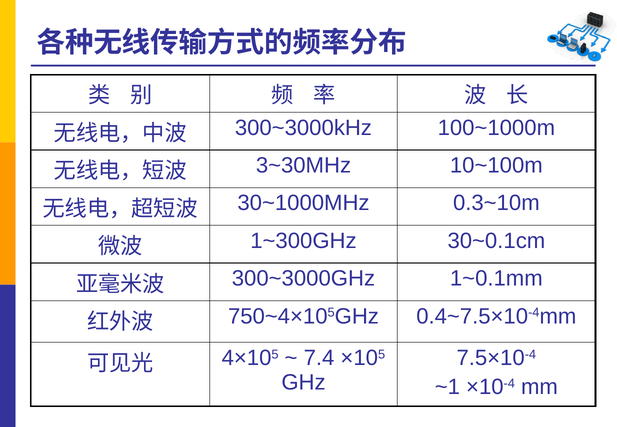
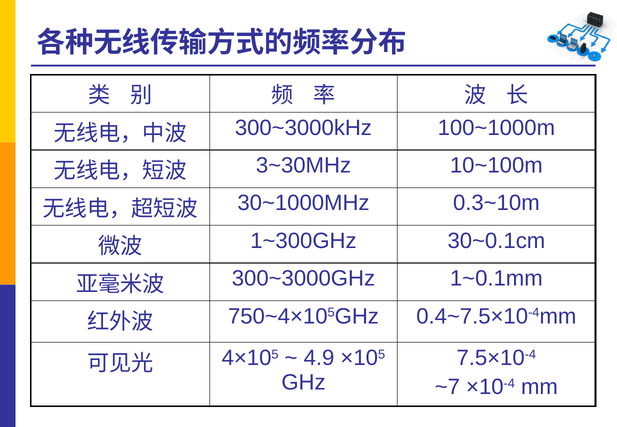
7.4: 7.4 -> 4.9 (319, 358)
~1: ~1 -> ~7 (447, 387)
